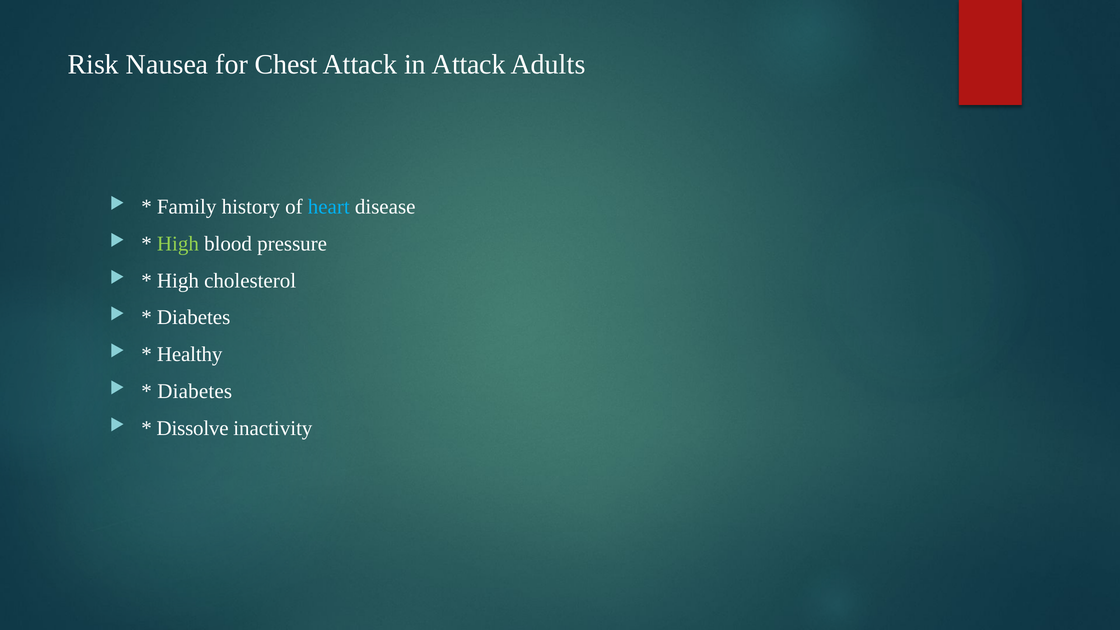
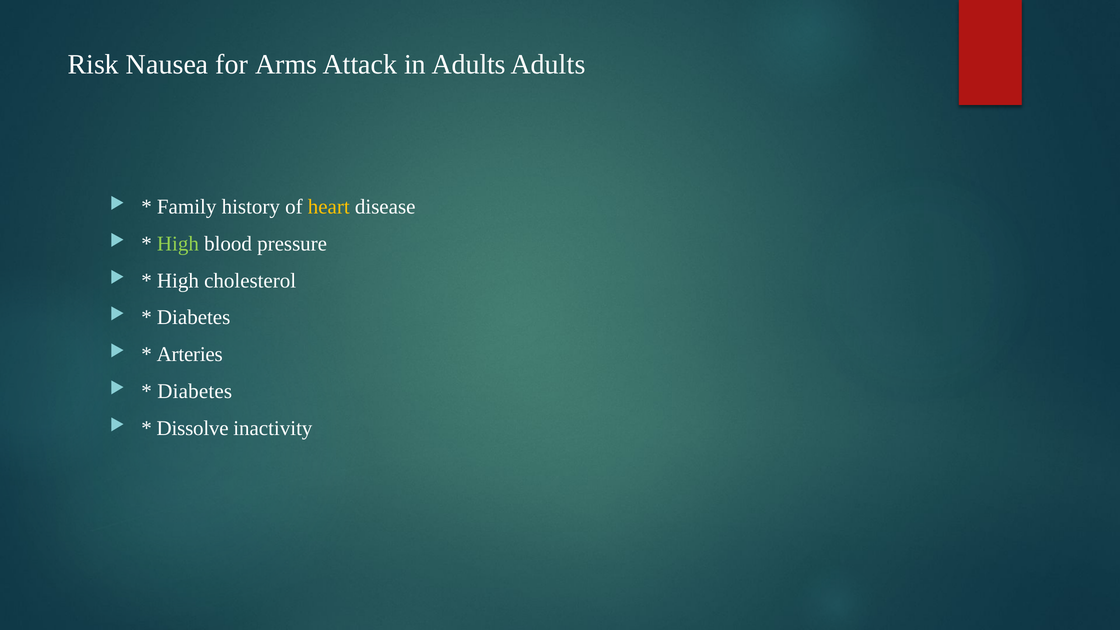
Chest: Chest -> Arms (286, 65)
in Attack: Attack -> Adults (469, 65)
heart colour: light blue -> yellow (329, 207)
Healthy: Healthy -> Arteries (190, 354)
